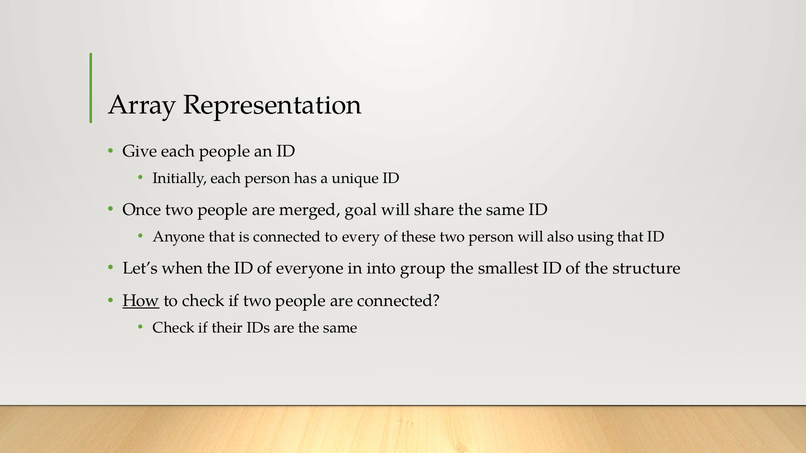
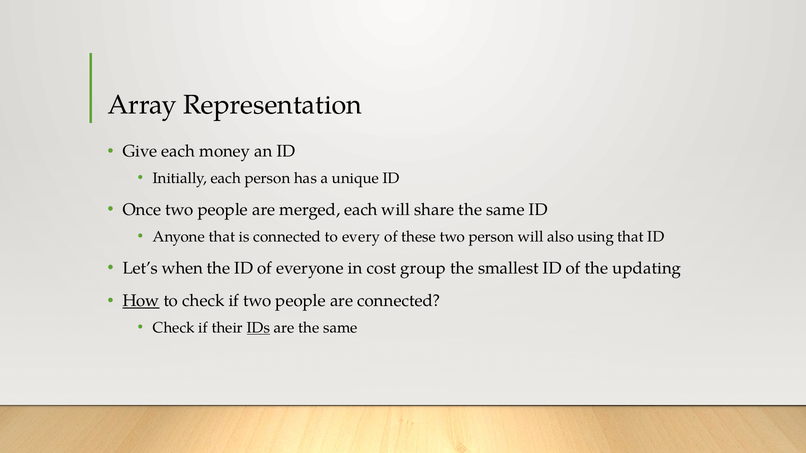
each people: people -> money (225, 152)
merged goal: goal -> each (361, 210)
into: into -> cost (381, 269)
structure: structure -> updating (647, 269)
IDs underline: none -> present (258, 328)
